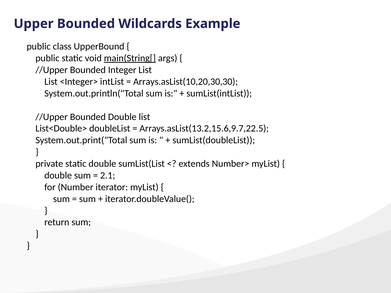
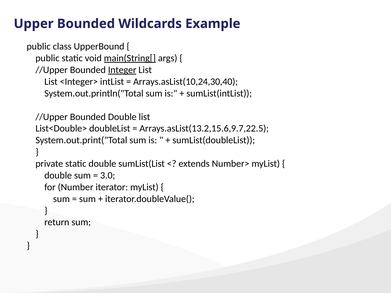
Integer underline: none -> present (122, 70)
Arrays.asList(10,20,30,30: Arrays.asList(10,20,30,30 -> Arrays.asList(10,24,30,40 (186, 82)
2.1: 2.1 -> 3.0 (108, 176)
